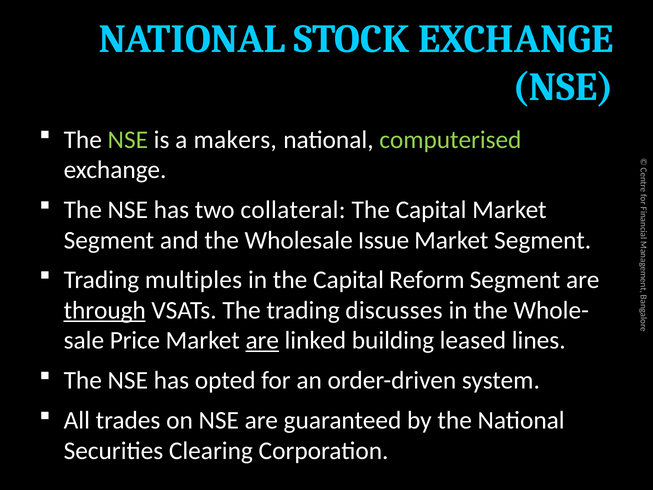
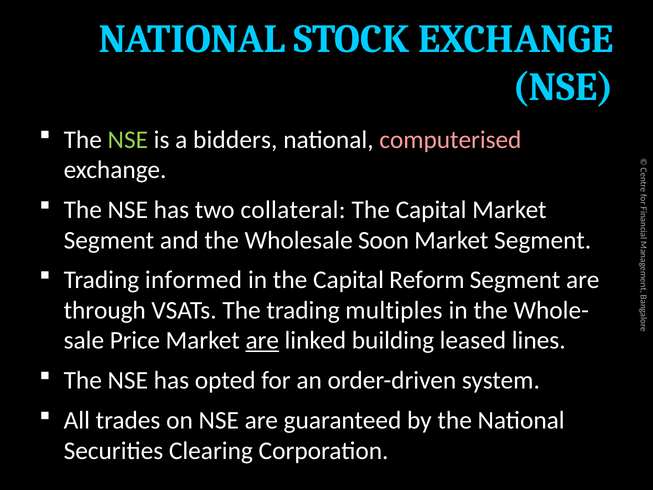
makers: makers -> bidders (235, 140)
computerised colour: light green -> pink (450, 140)
Issue: Issue -> Soon (384, 240)
multiples: multiples -> informed (193, 280)
through underline: present -> none (105, 310)
discusses: discusses -> multiples (394, 310)
